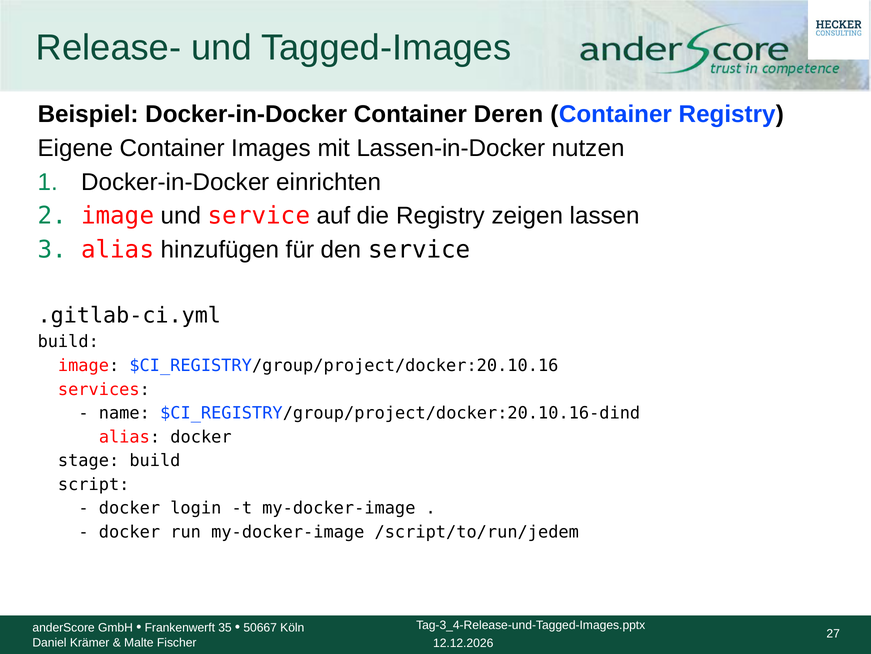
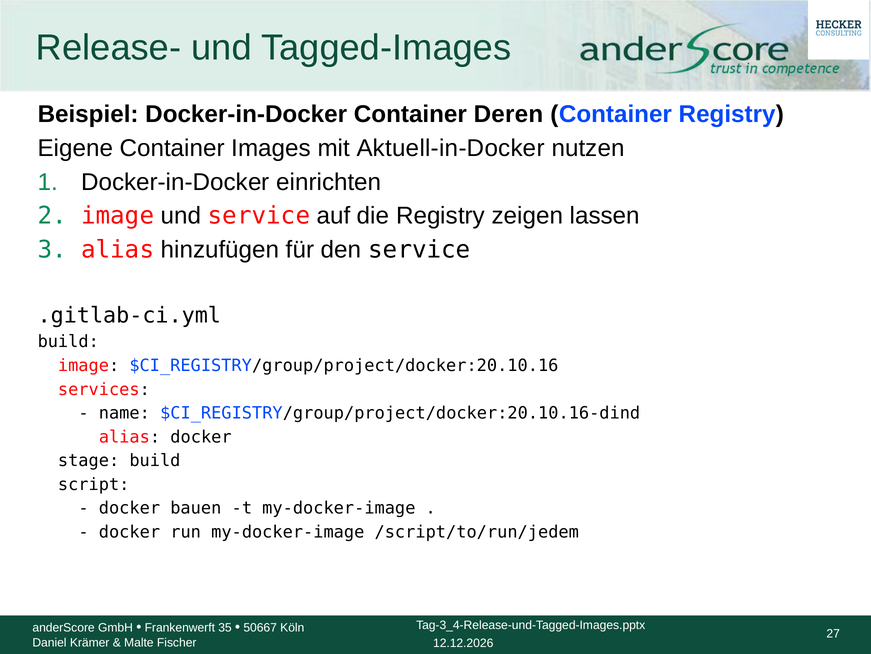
Lassen-in-Docker: Lassen-in-Docker -> Aktuell-in-Docker (451, 148)
login: login -> bauen (196, 508)
